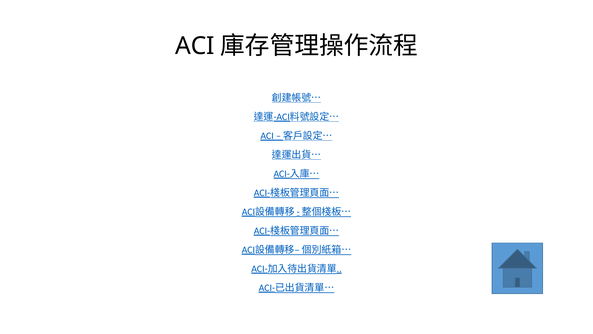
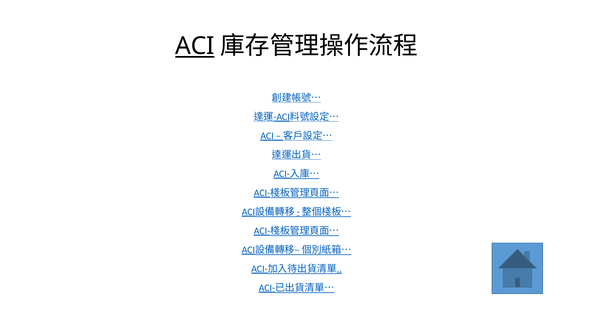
ACI underline: none -> present (195, 46)
